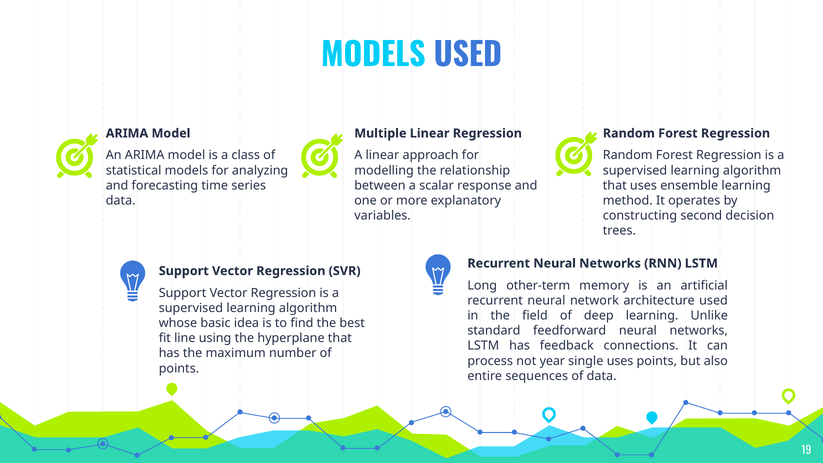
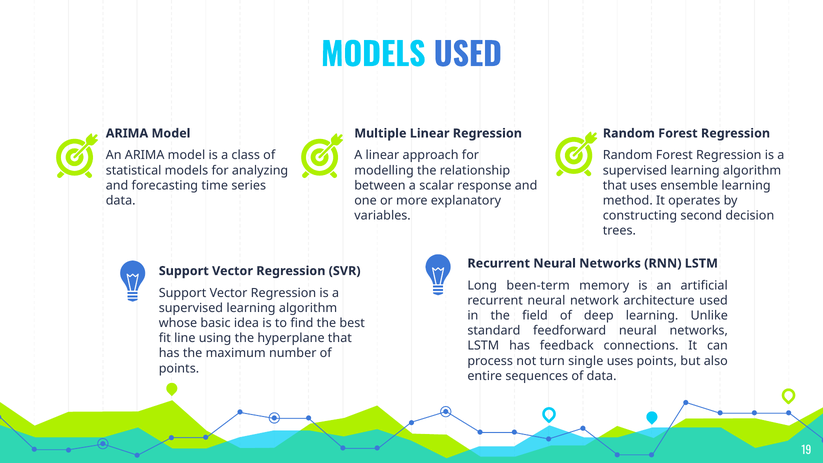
other-term: other-term -> been-term (538, 285)
year: year -> turn (552, 361)
